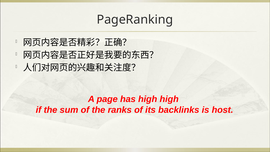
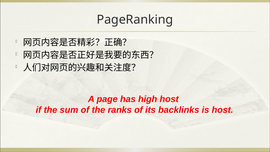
high high: high -> host (169, 99)
